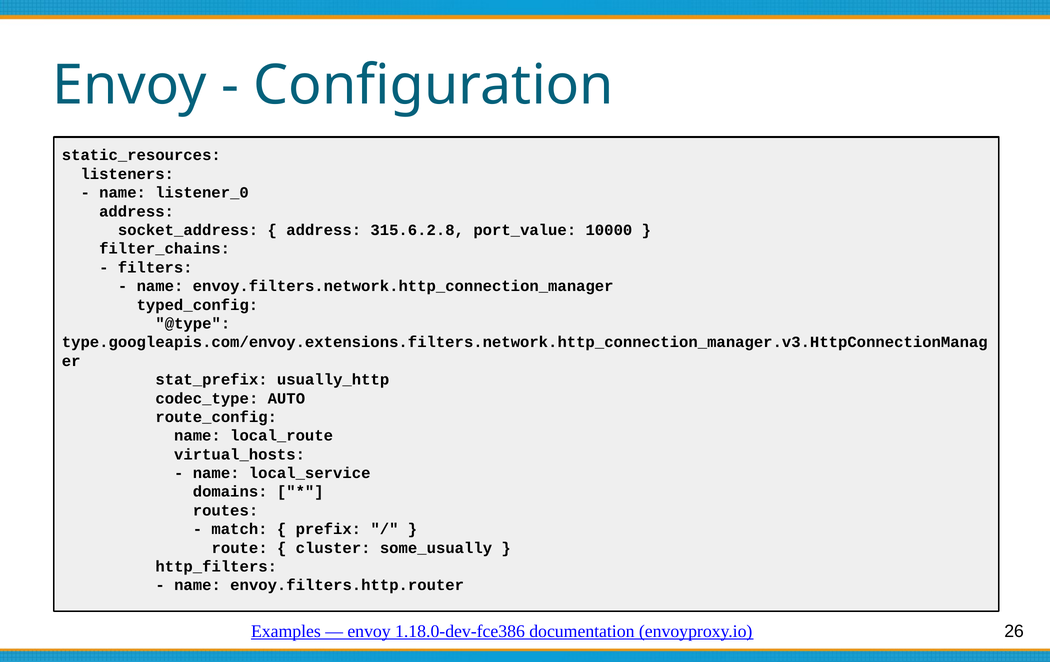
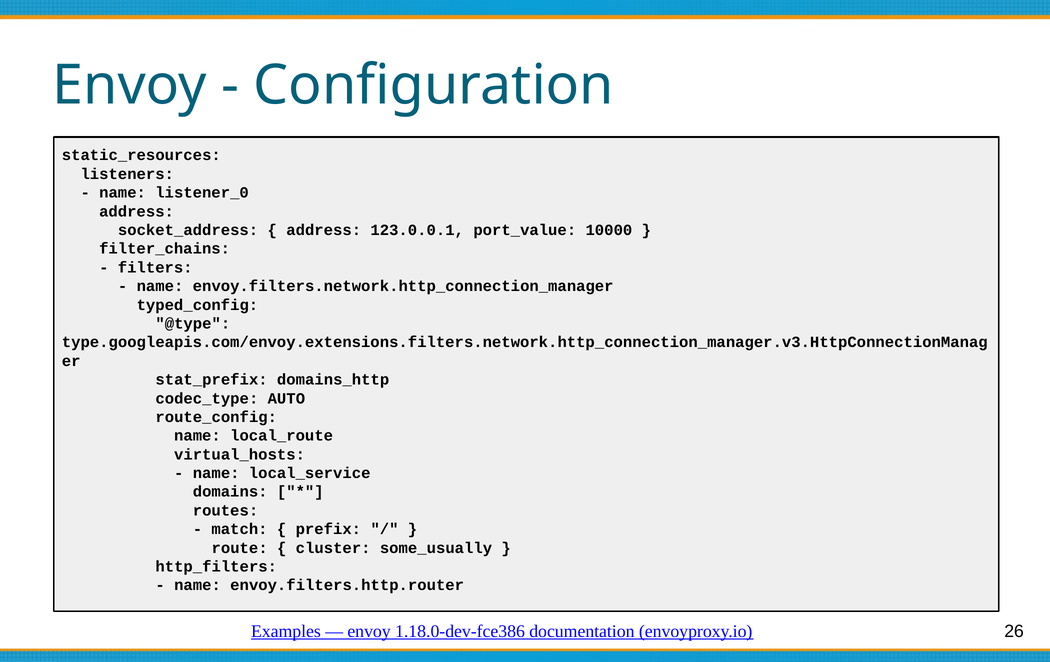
315.6.2.8: 315.6.2.8 -> 123.0.0.1 (417, 230)
usually_http: usually_http -> domains_http (333, 379)
